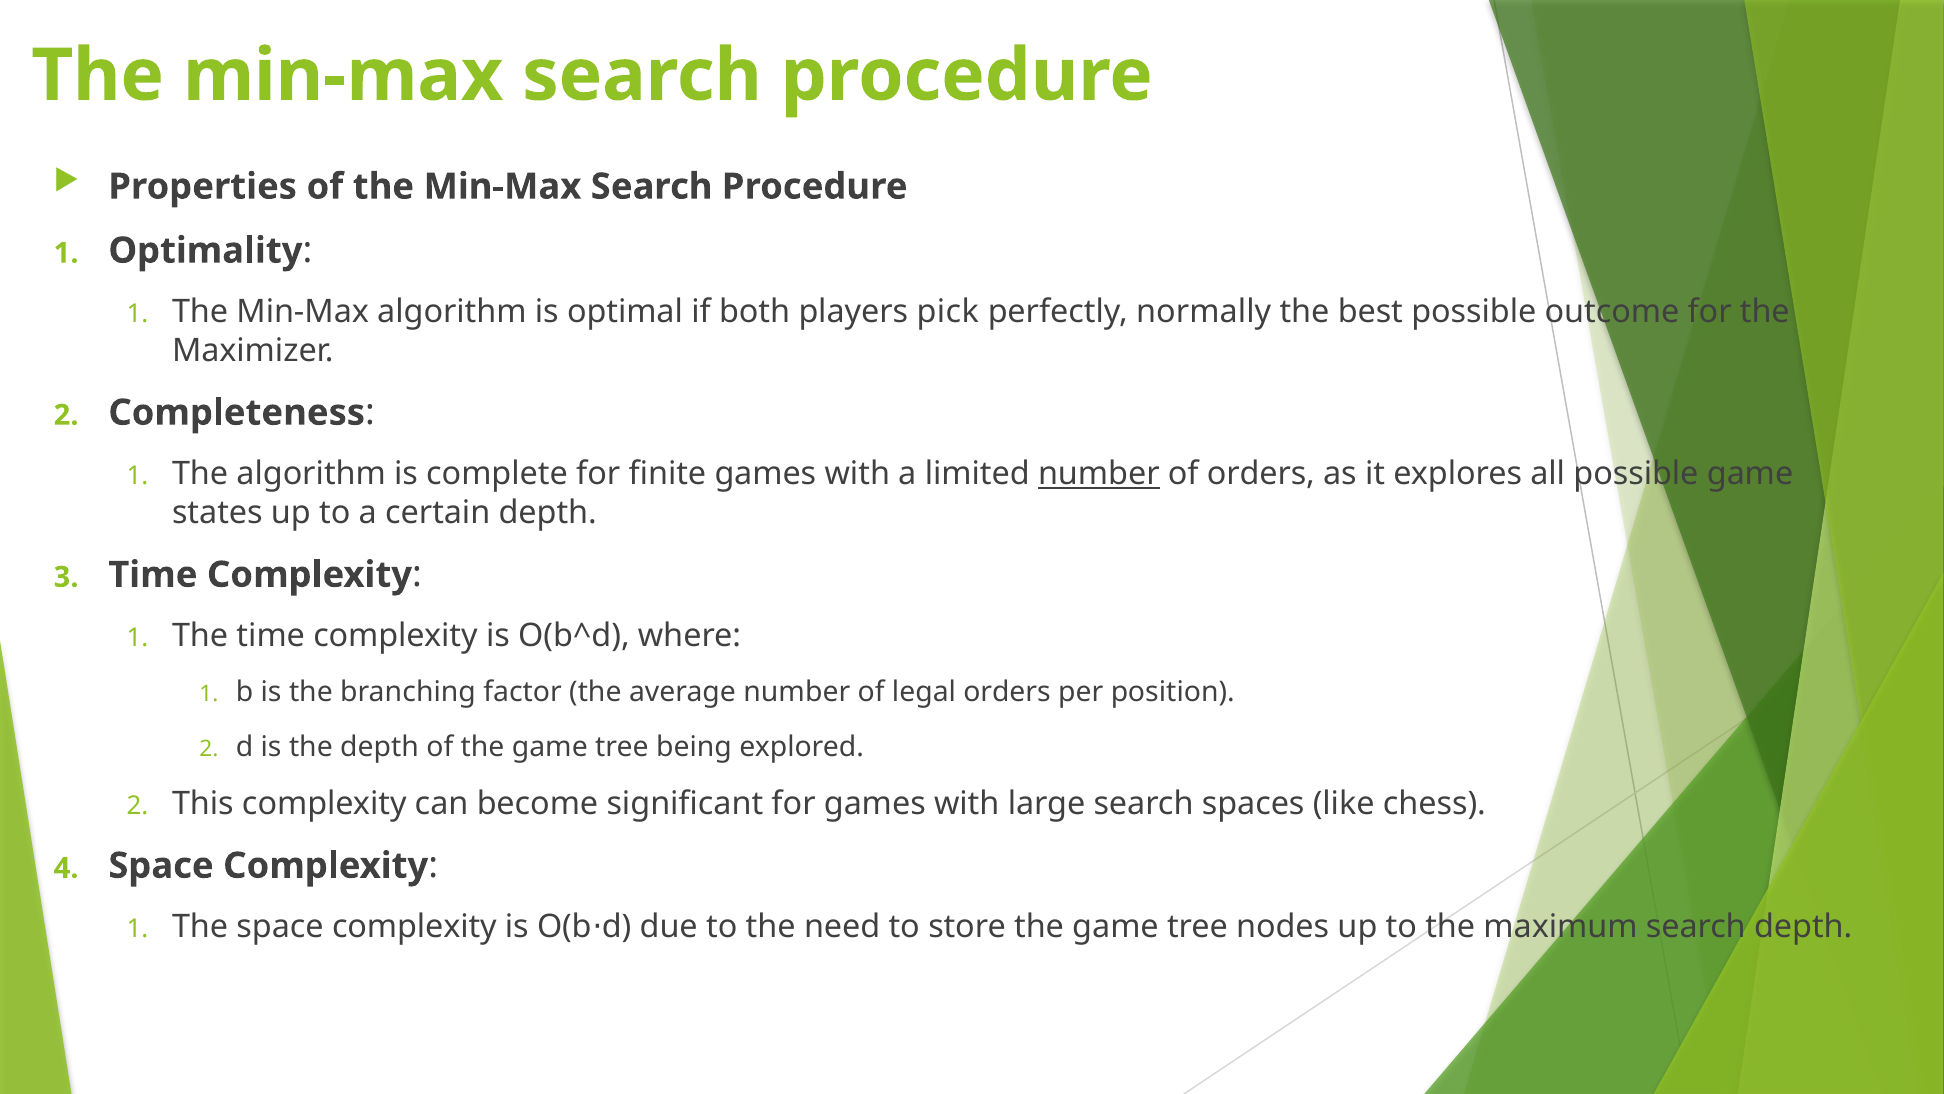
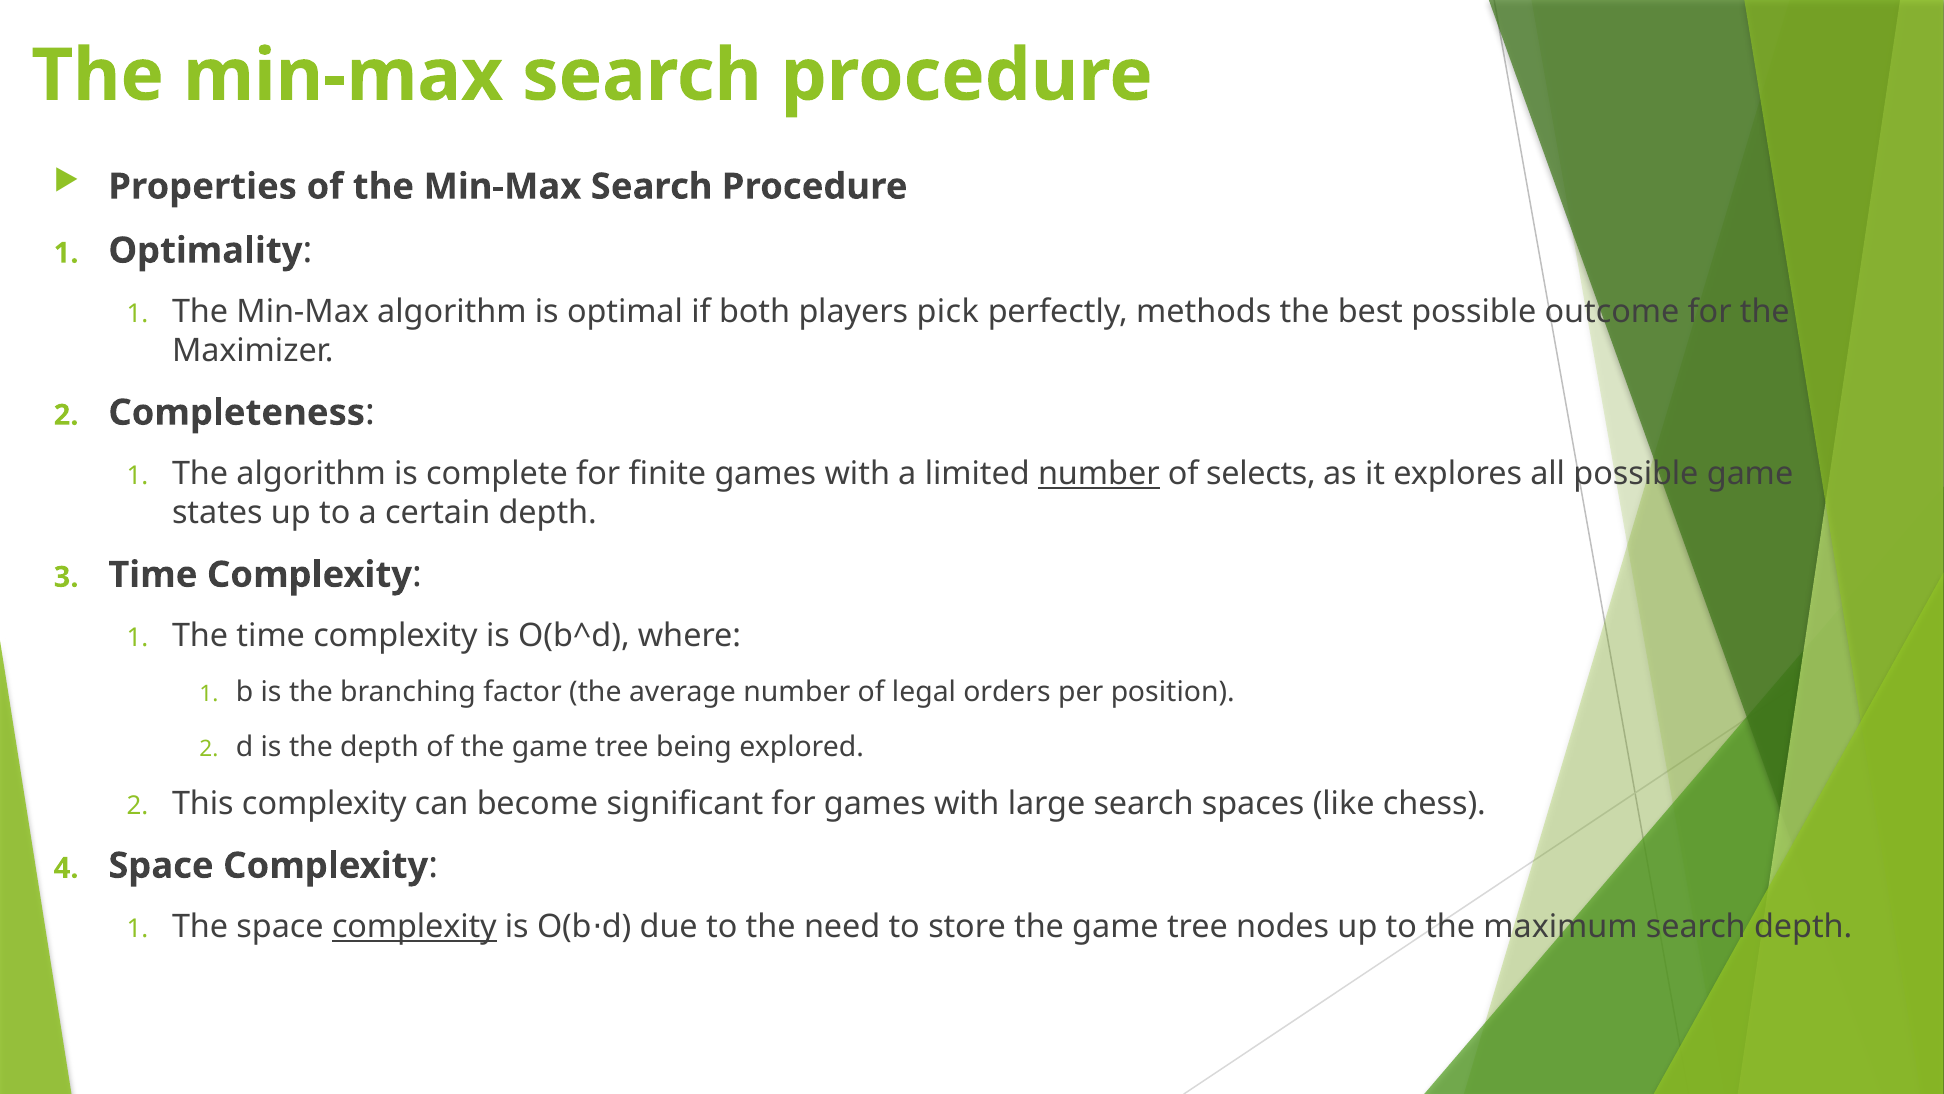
normally: normally -> methods (1204, 312)
of orders: orders -> selects (1261, 474)
complexity underline: none -> present (414, 927)
